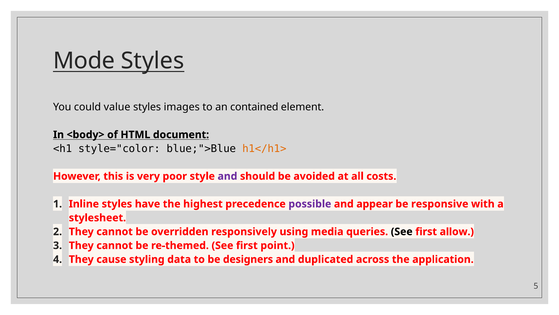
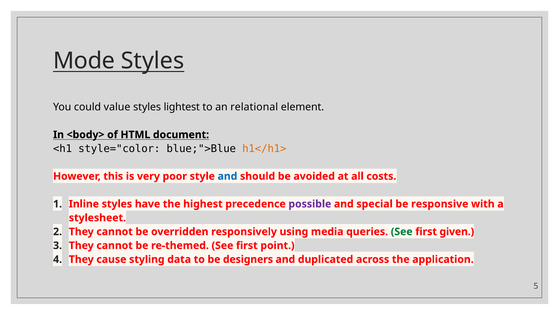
images: images -> lightest (182, 107)
contained: contained -> relational (254, 107)
and colour: purple -> blue (227, 176)
appear: appear -> special (375, 204)
See colour: black -> green (402, 231)
allow: allow -> given (457, 231)
